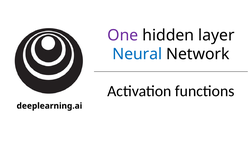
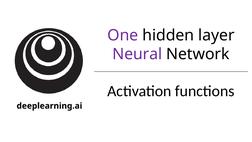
Neural colour: blue -> purple (137, 54)
